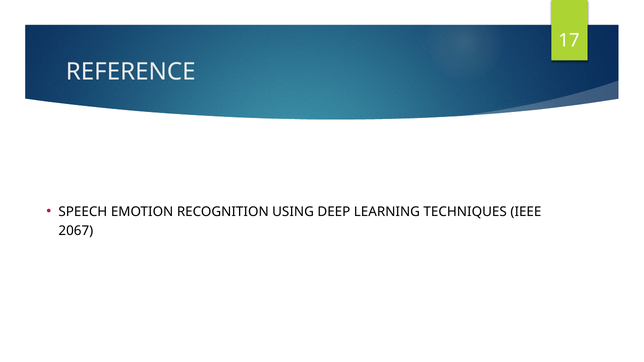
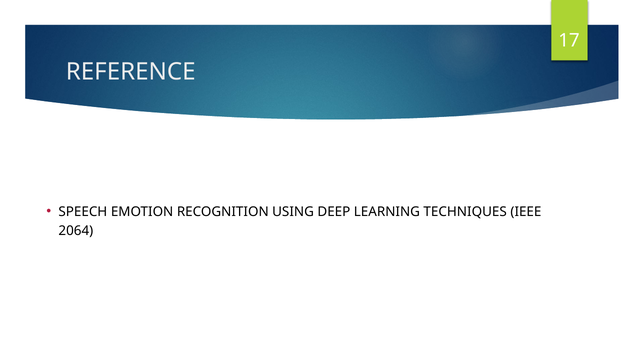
2067: 2067 -> 2064 (76, 231)
